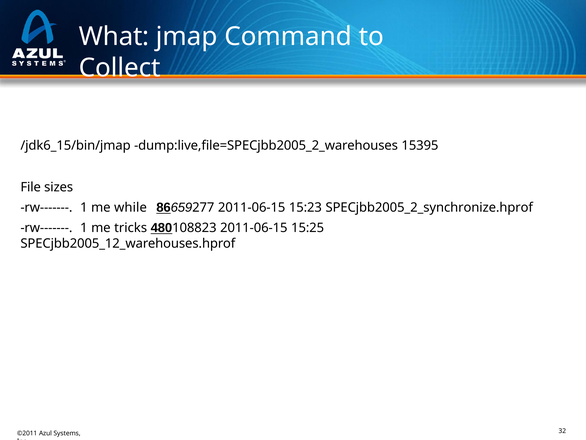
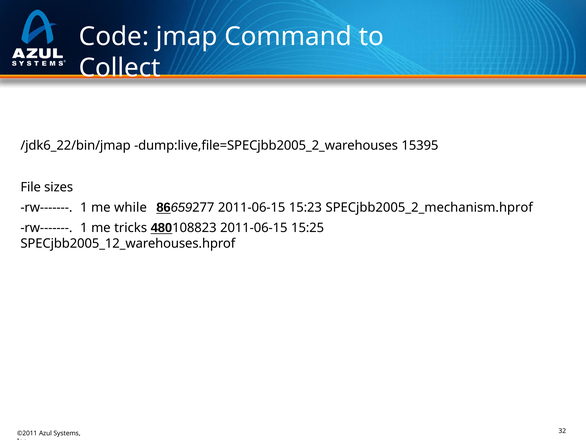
What: What -> Code (114, 36)
/jdk6_15/bin/jmap: /jdk6_15/bin/jmap -> /jdk6_22/bin/jmap (76, 145)
SPECjbb2005_2_synchronize.hprof: SPECjbb2005_2_synchronize.hprof -> SPECjbb2005_2_mechanism.hprof (429, 207)
